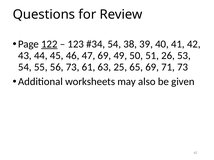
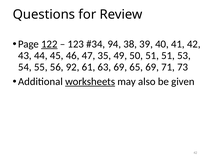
54: 54 -> 94 (114, 44)
47 69: 69 -> 35 (104, 56)
51 26: 26 -> 51 (168, 56)
56 73: 73 -> 92 (73, 67)
63 25: 25 -> 69 (120, 67)
worksheets underline: none -> present (90, 82)
